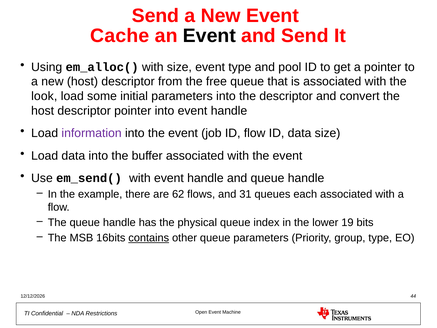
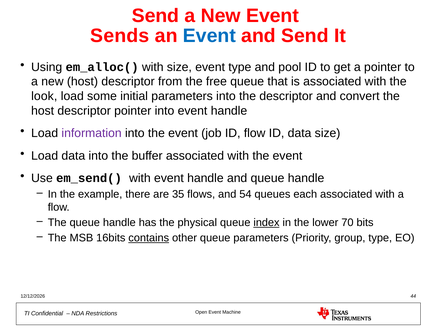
Cache: Cache -> Sends (120, 36)
Event colour: black -> blue (209, 36)
62: 62 -> 35 (178, 194)
31: 31 -> 54 (245, 194)
index underline: none -> present (266, 222)
19: 19 -> 70 (347, 222)
